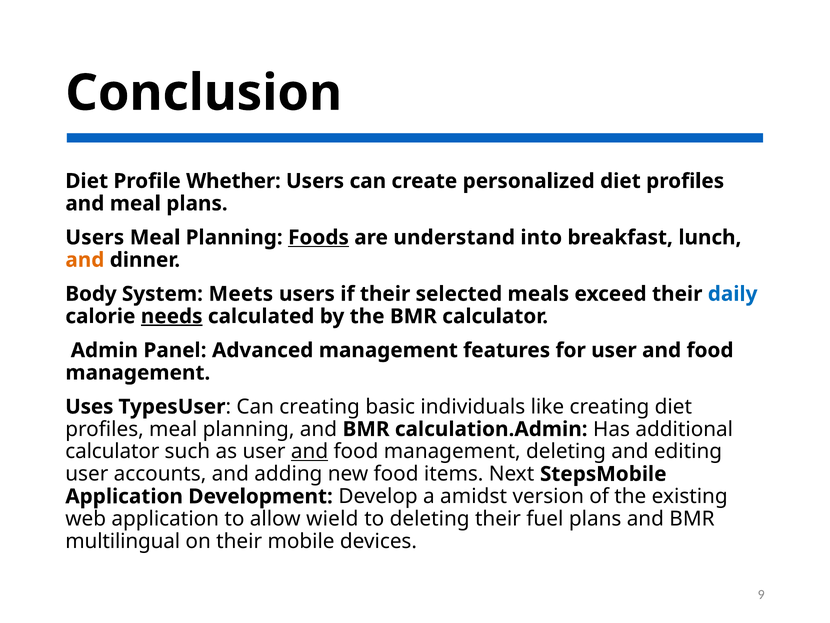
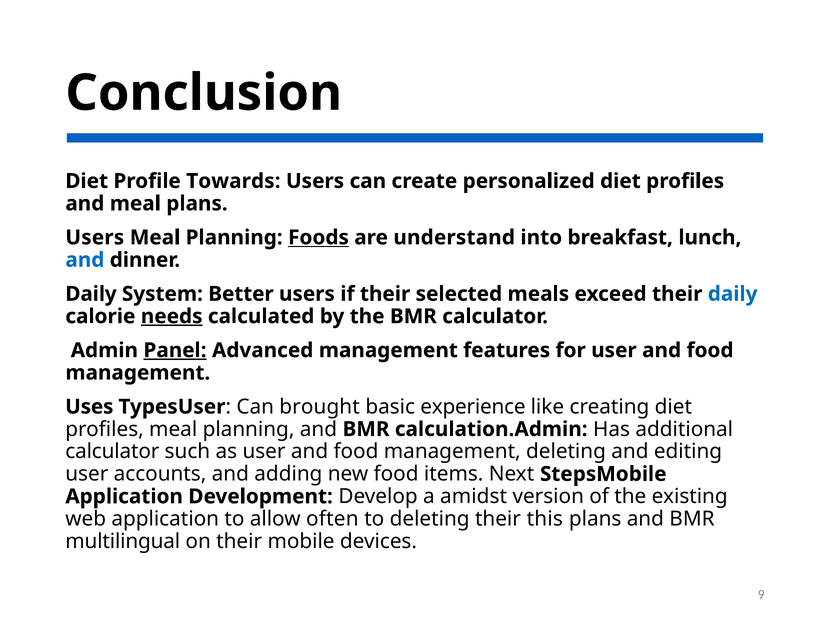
Whether: Whether -> Towards (233, 181)
and colour: orange -> blue (85, 260)
Body: Body -> Daily (91, 294)
Meets: Meets -> Better (241, 294)
Panel underline: none -> present (175, 350)
Can creating: creating -> brought (320, 406)
individuals: individuals -> experience (473, 406)
and underline: present -> none (310, 451)
wield: wield -> often (332, 519)
fuel: fuel -> this (545, 519)
